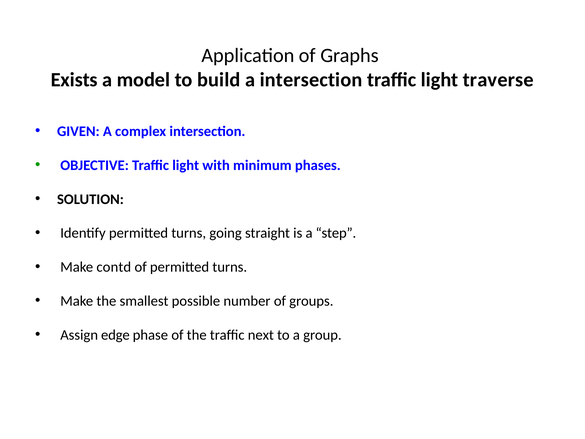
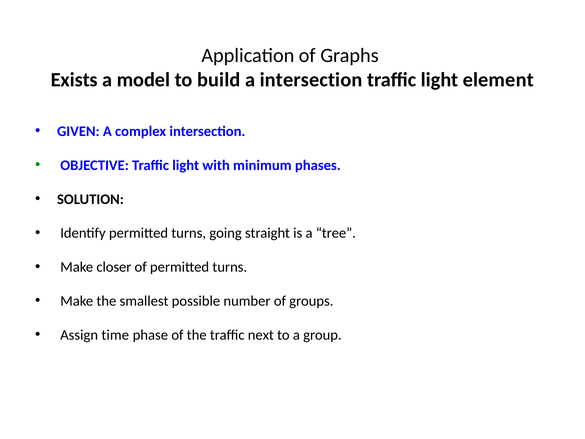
traverse: traverse -> element (498, 80)
step: step -> tree (336, 233)
contd: contd -> closer (114, 267)
edge: edge -> time (115, 335)
